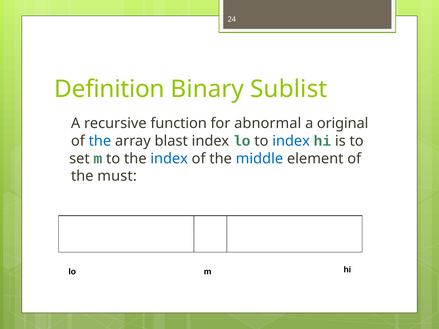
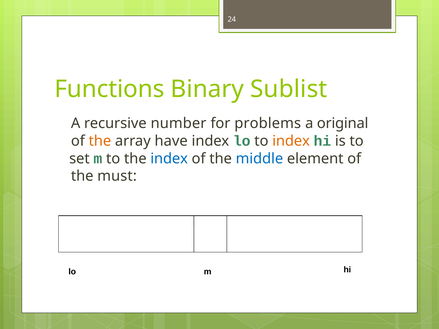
Definition: Definition -> Functions (109, 89)
function: function -> number (179, 124)
abnormal: abnormal -> problems (268, 124)
the colour: blue -> orange (100, 141)
blast: blast -> have (171, 141)
index colour: blue -> orange (291, 141)
